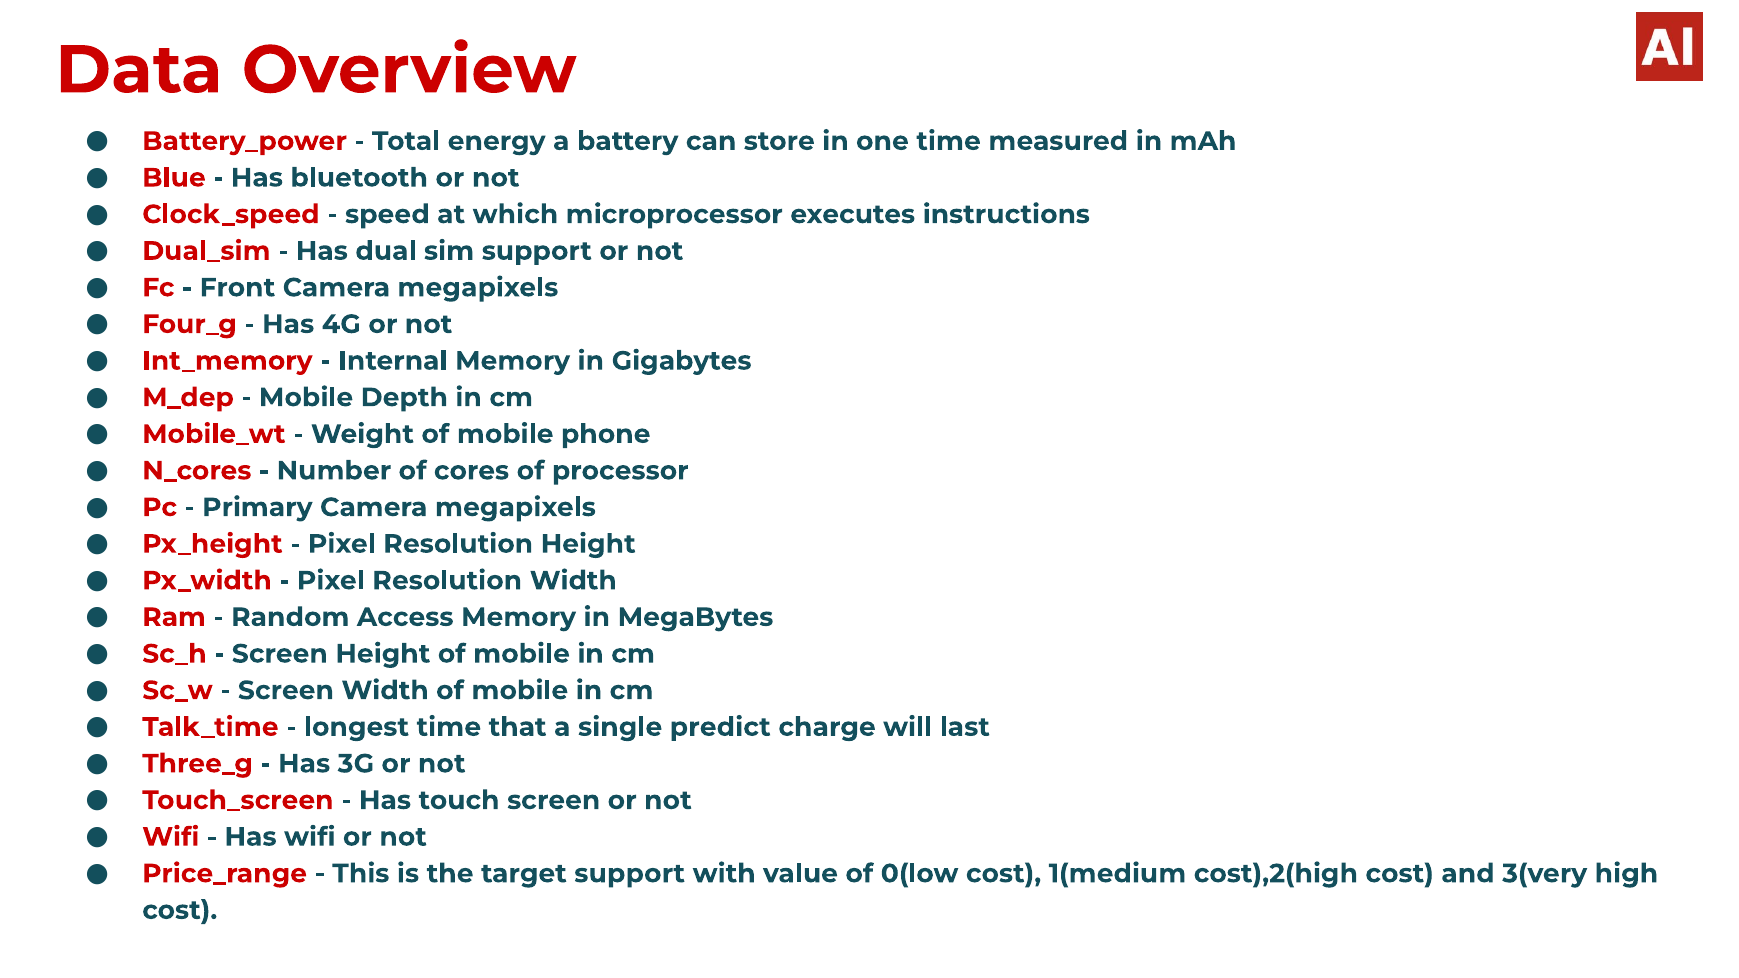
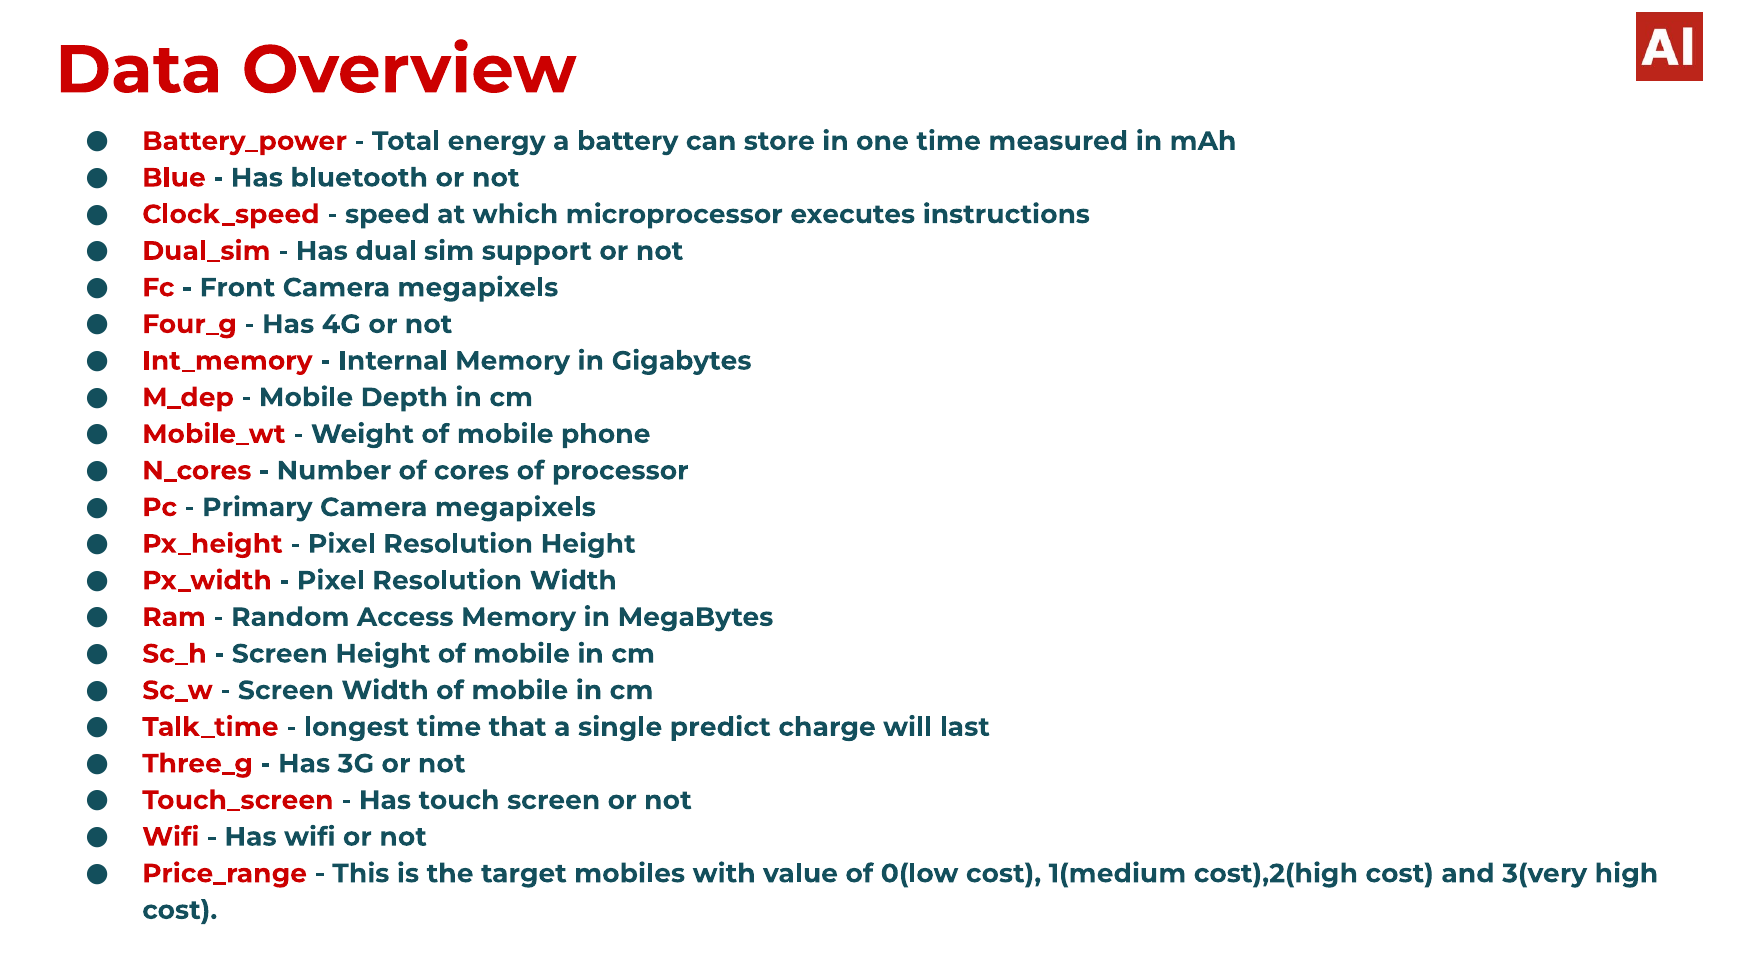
target support: support -> mobiles (630, 874)
